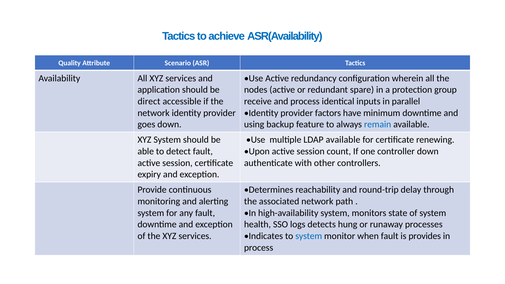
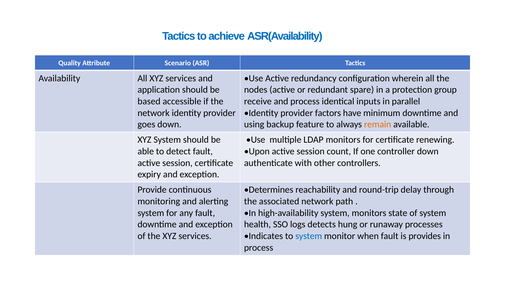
direct: direct -> based (149, 101)
remain colour: blue -> orange (378, 124)
LDAP available: available -> monitors (343, 140)
